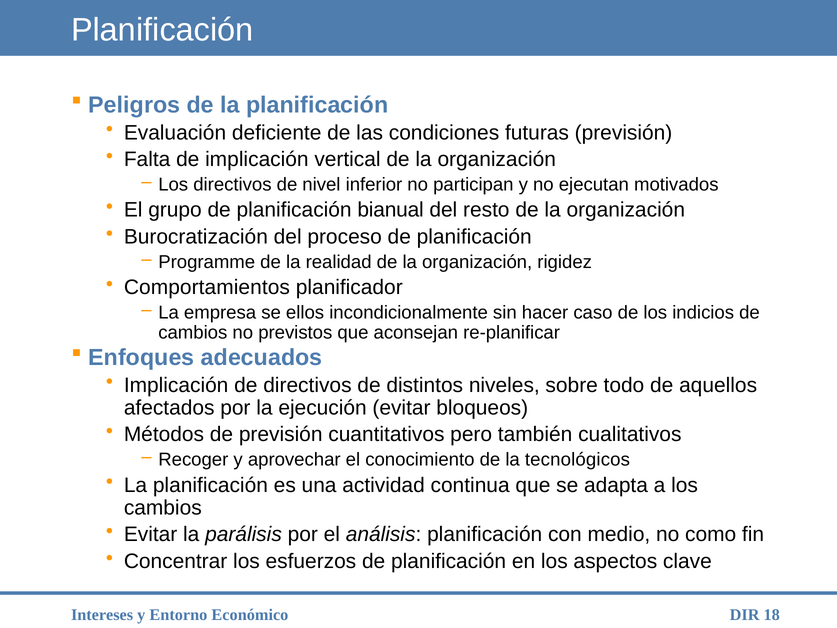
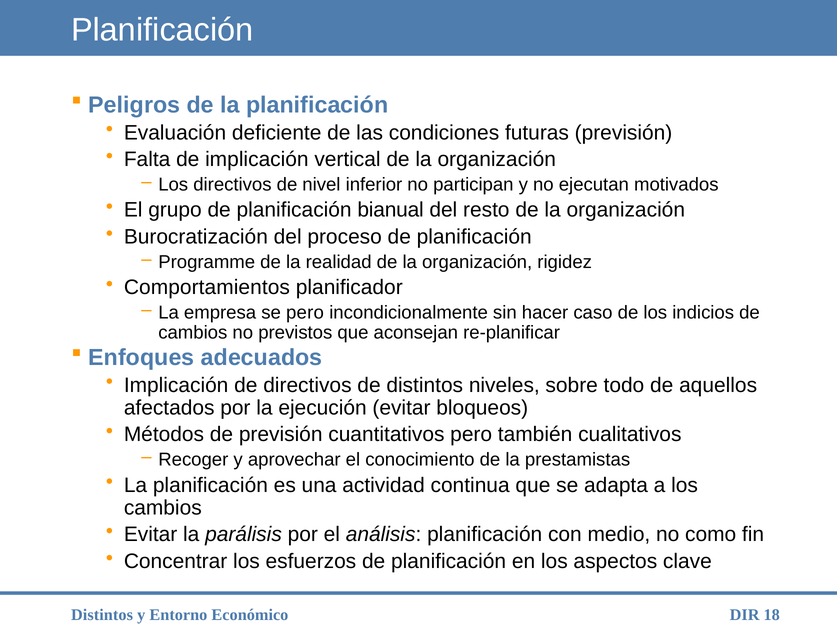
se ellos: ellos -> pero (305, 312)
tecnológicos: tecnológicos -> prestamistas (578, 459)
Intereses: Intereses -> Distintos (102, 615)
